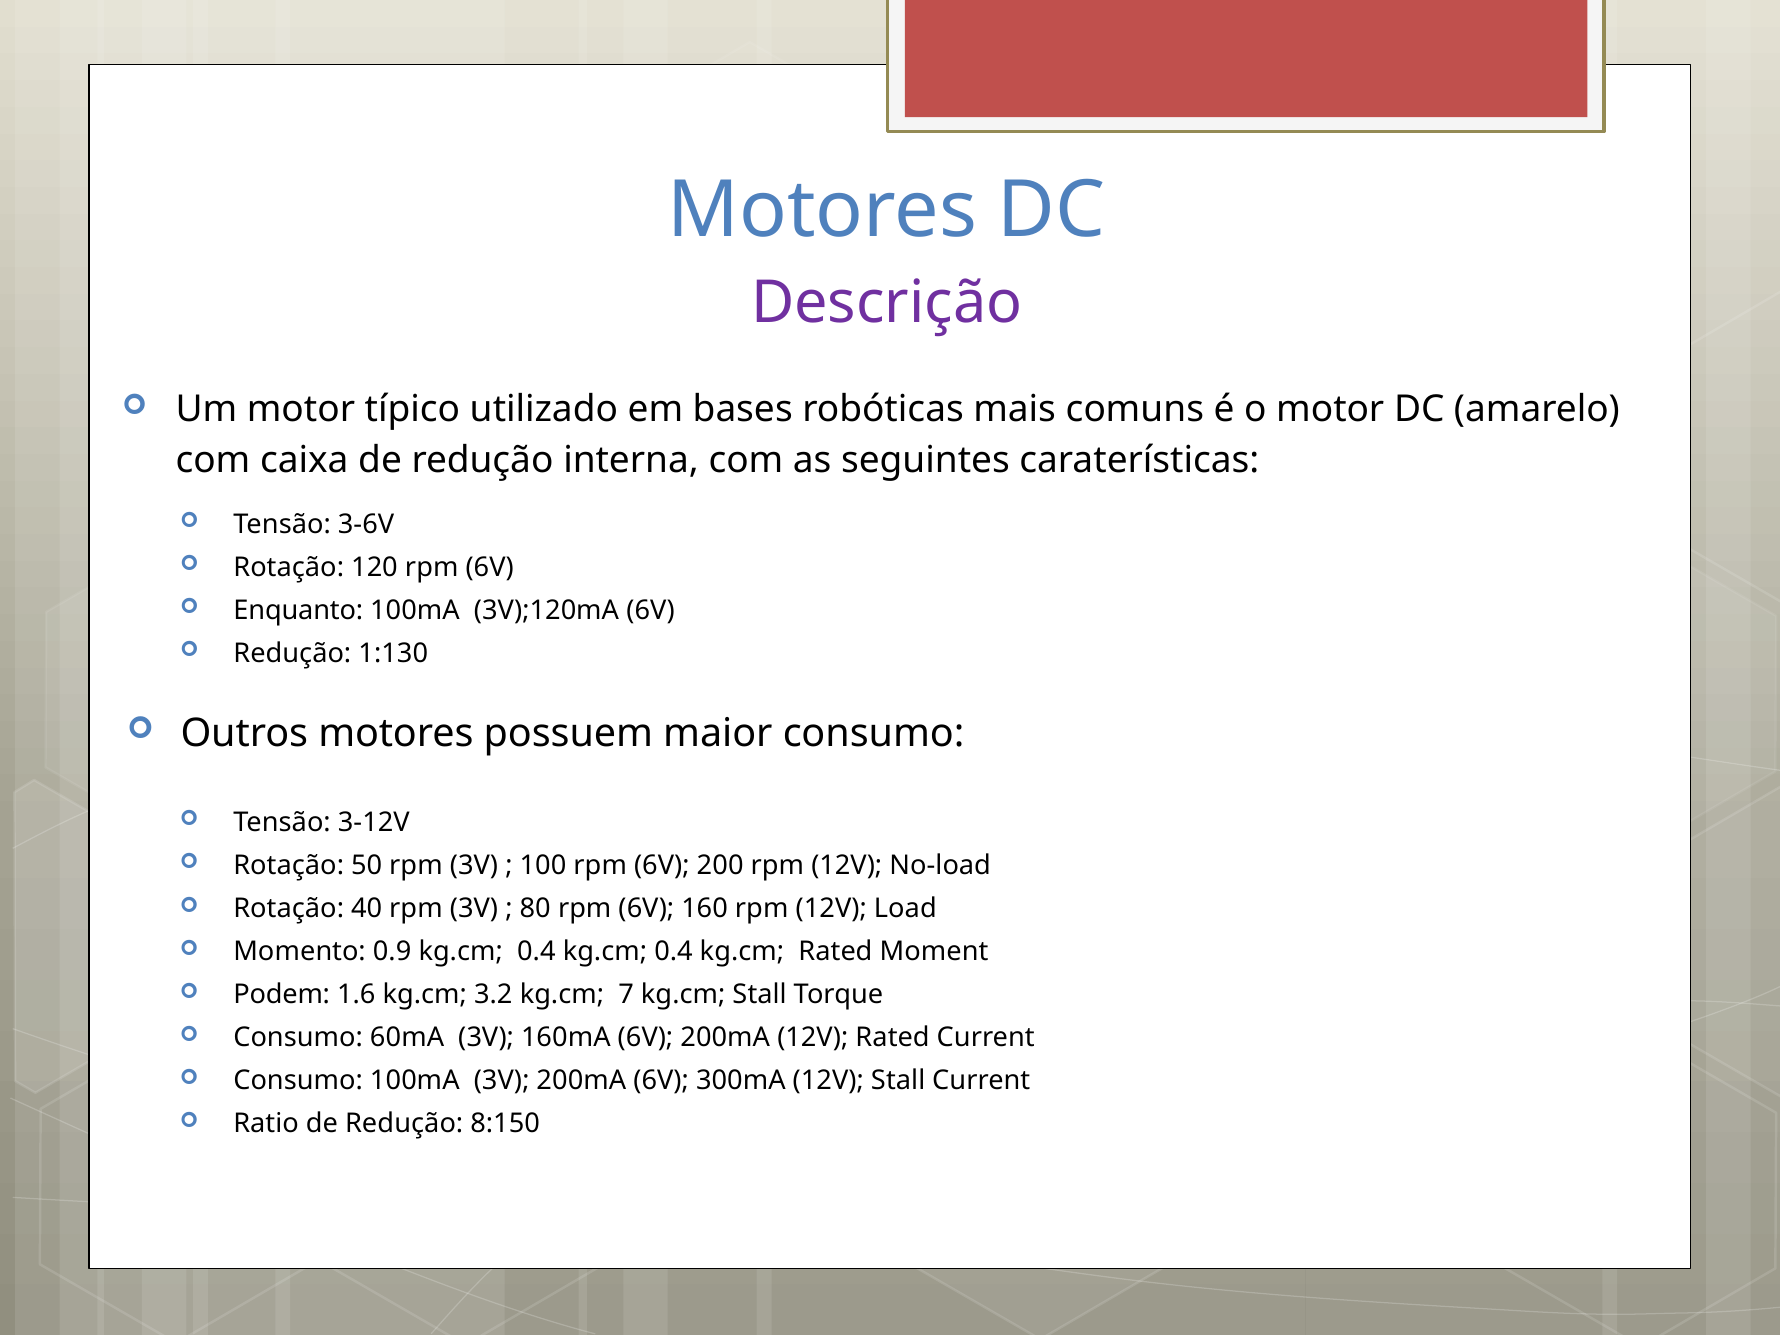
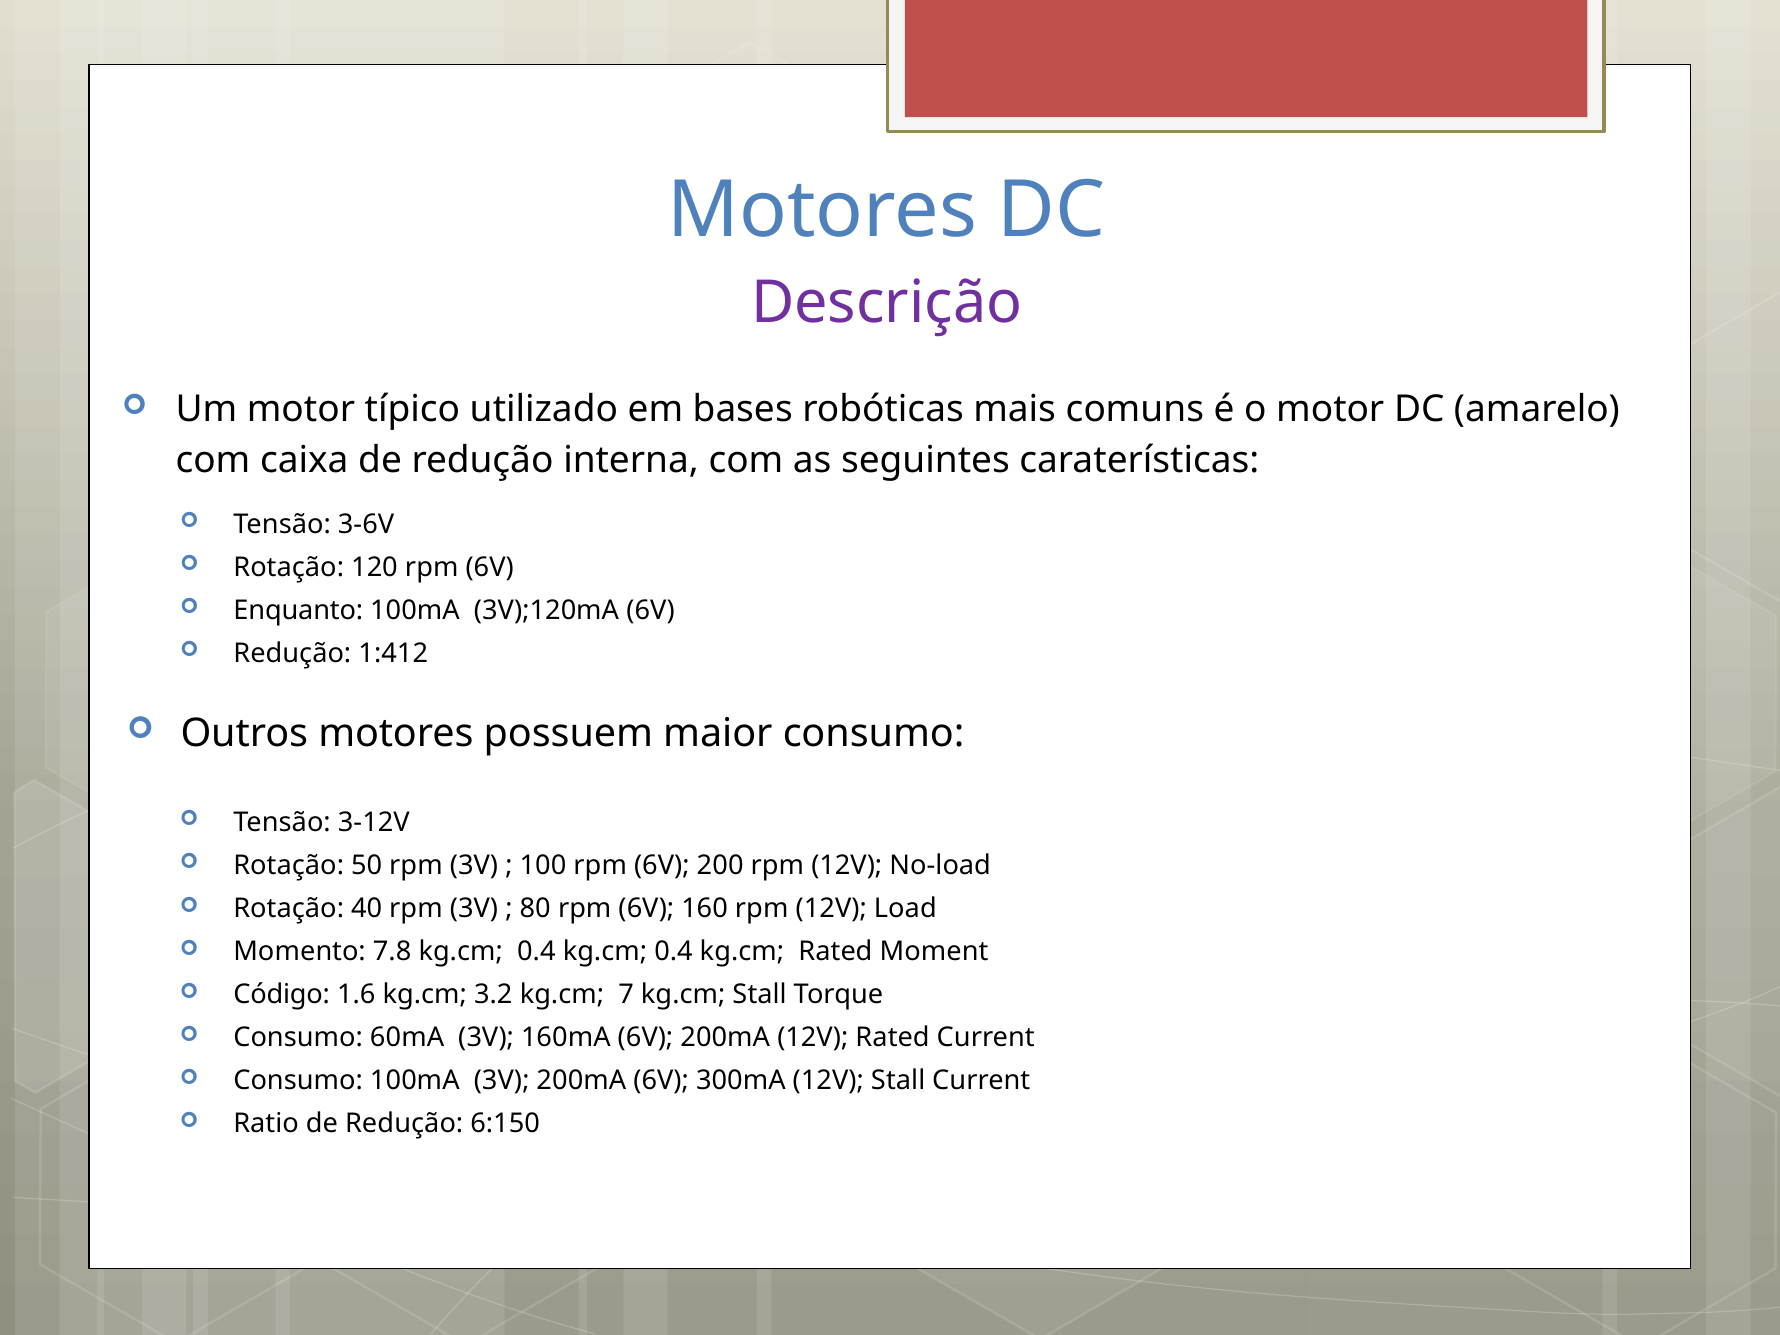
1:130: 1:130 -> 1:412 (393, 654)
0.9: 0.9 -> 7.8 (392, 952)
Podem: Podem -> Código (282, 995)
8:150: 8:150 -> 6:150 (505, 1124)
